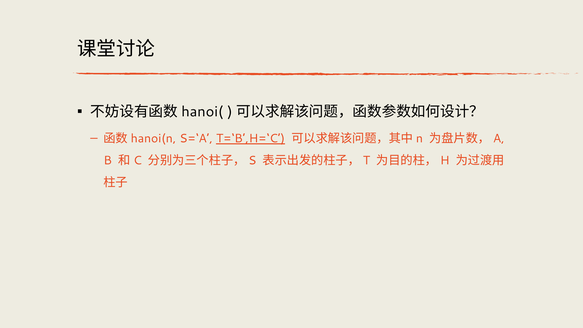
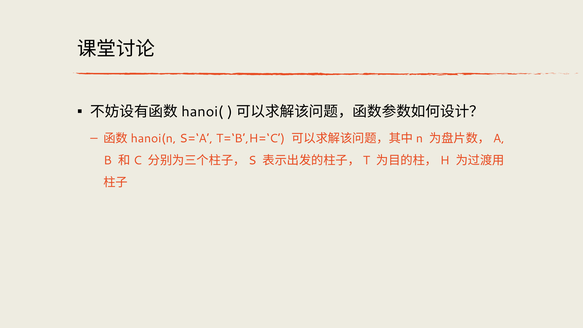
T=‘B’,H=‘C underline: present -> none (251, 139)
